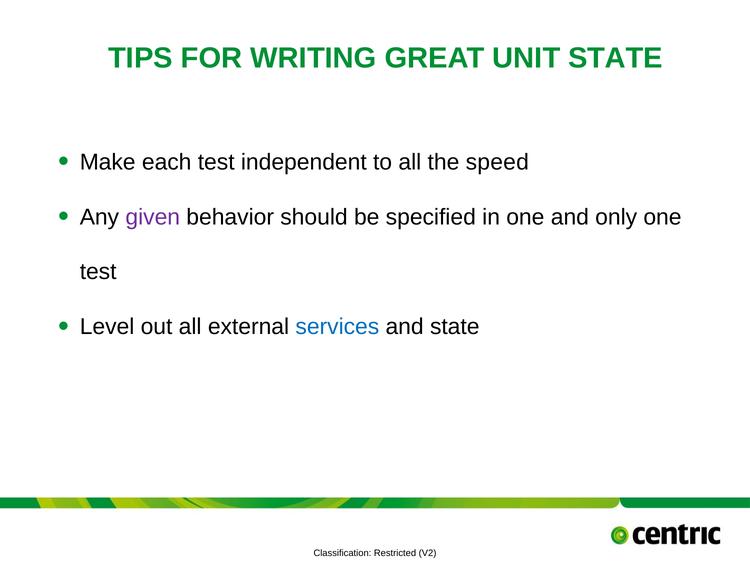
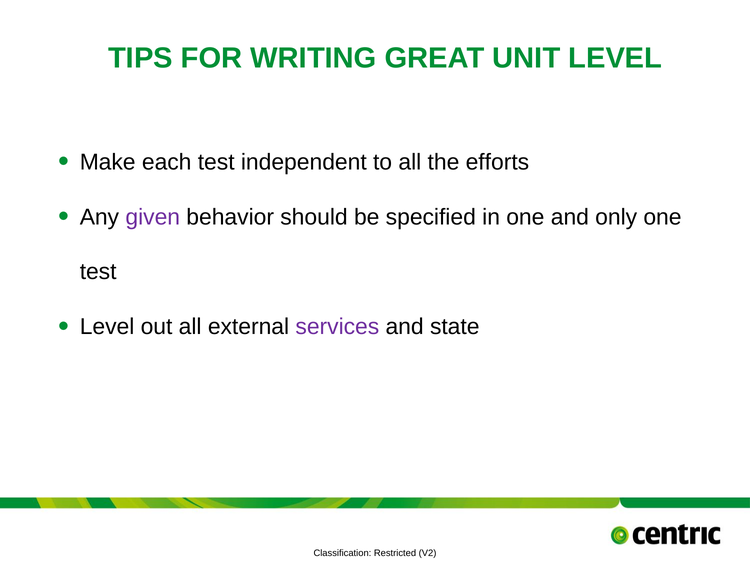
UNIT STATE: STATE -> LEVEL (615, 58)
speed: speed -> efforts (497, 162)
services colour: blue -> purple (337, 327)
